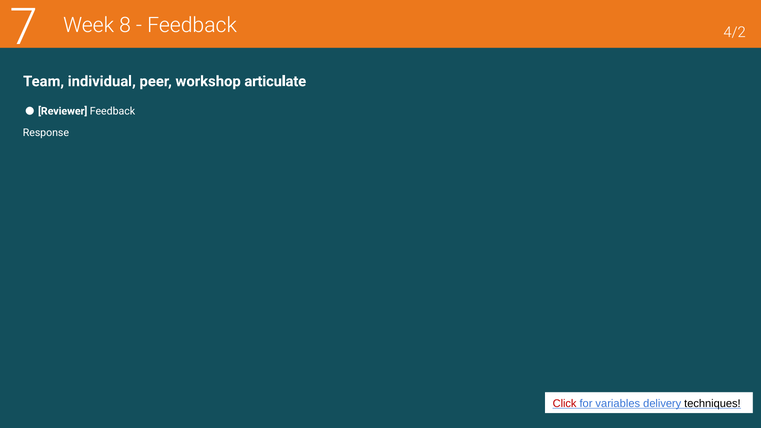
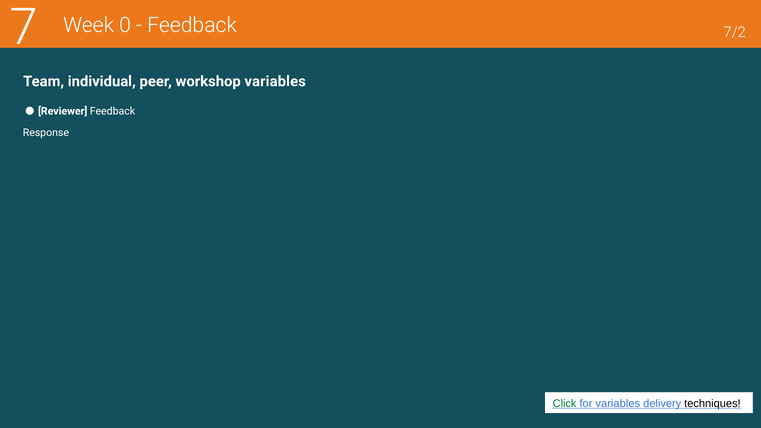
8: 8 -> 0 (125, 25)
4/2: 4/2 -> 7/2 (735, 32)
workshop articulate: articulate -> variables (275, 81)
Click colour: red -> green (565, 403)
